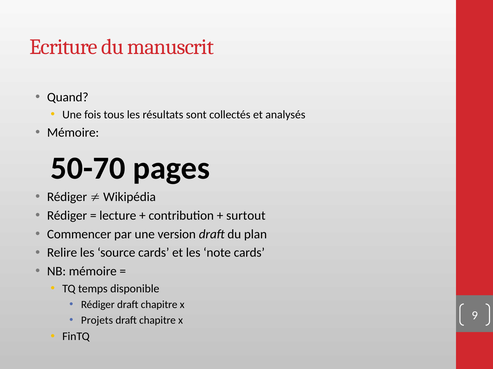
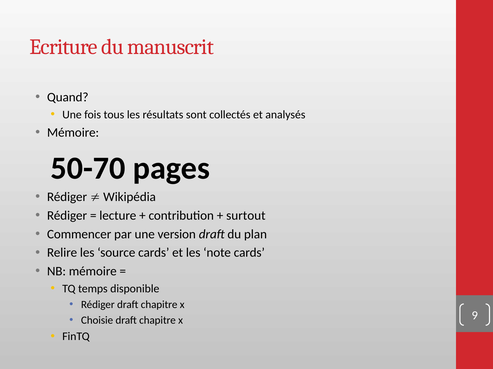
Projets: Projets -> Choisie (97, 321)
